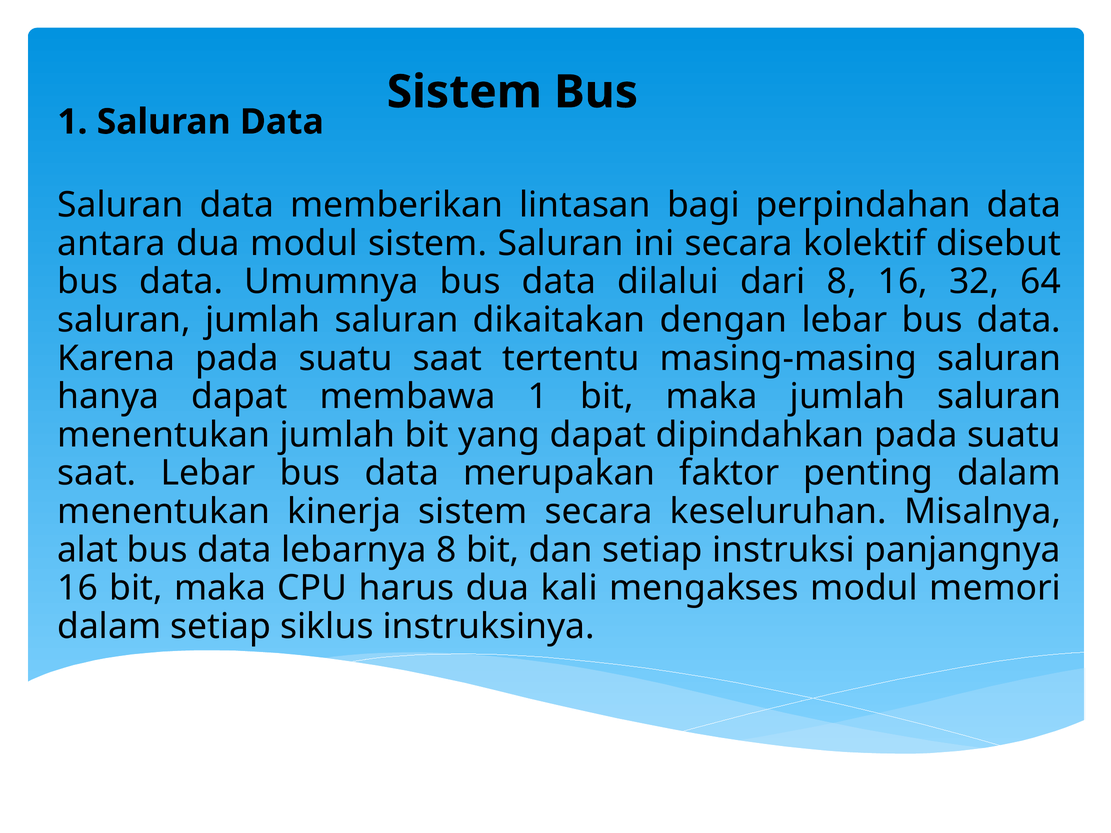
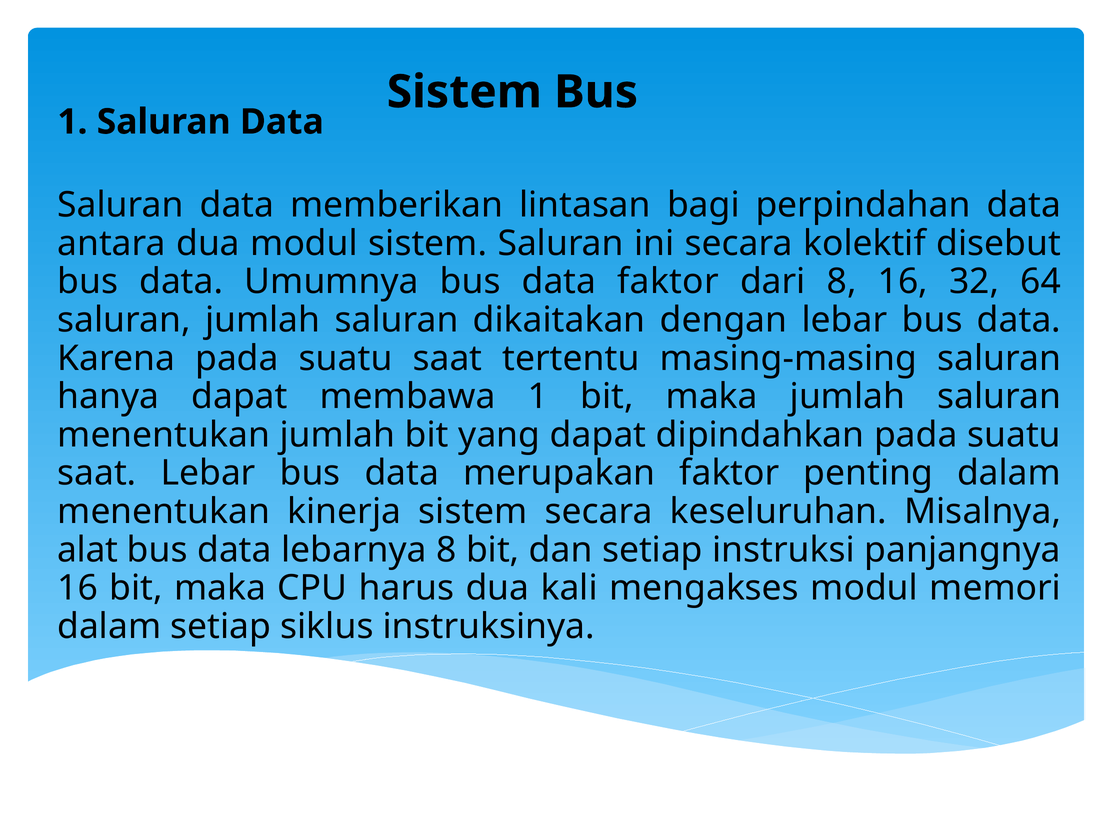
data dilalui: dilalui -> faktor (668, 282)
